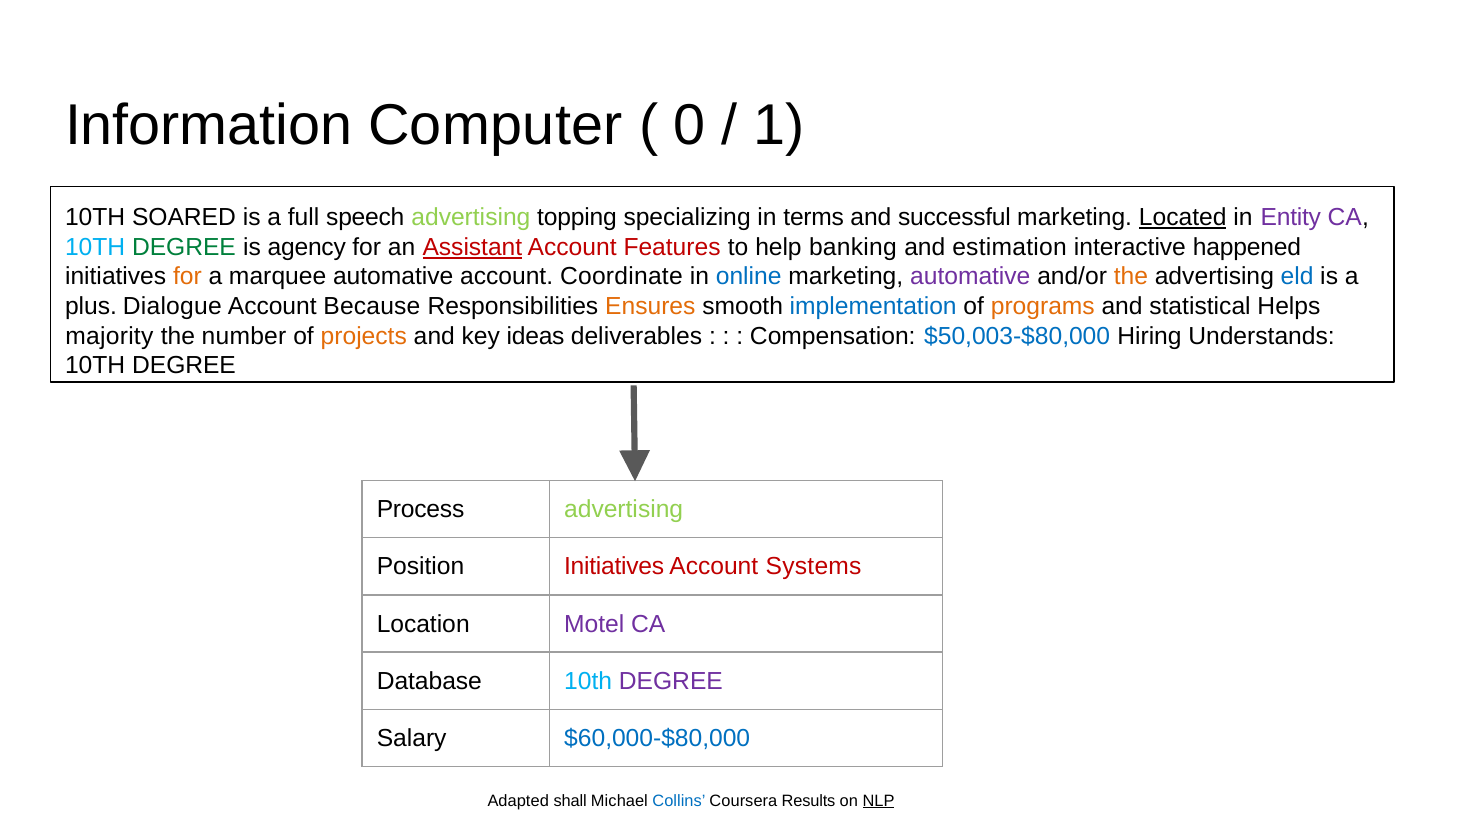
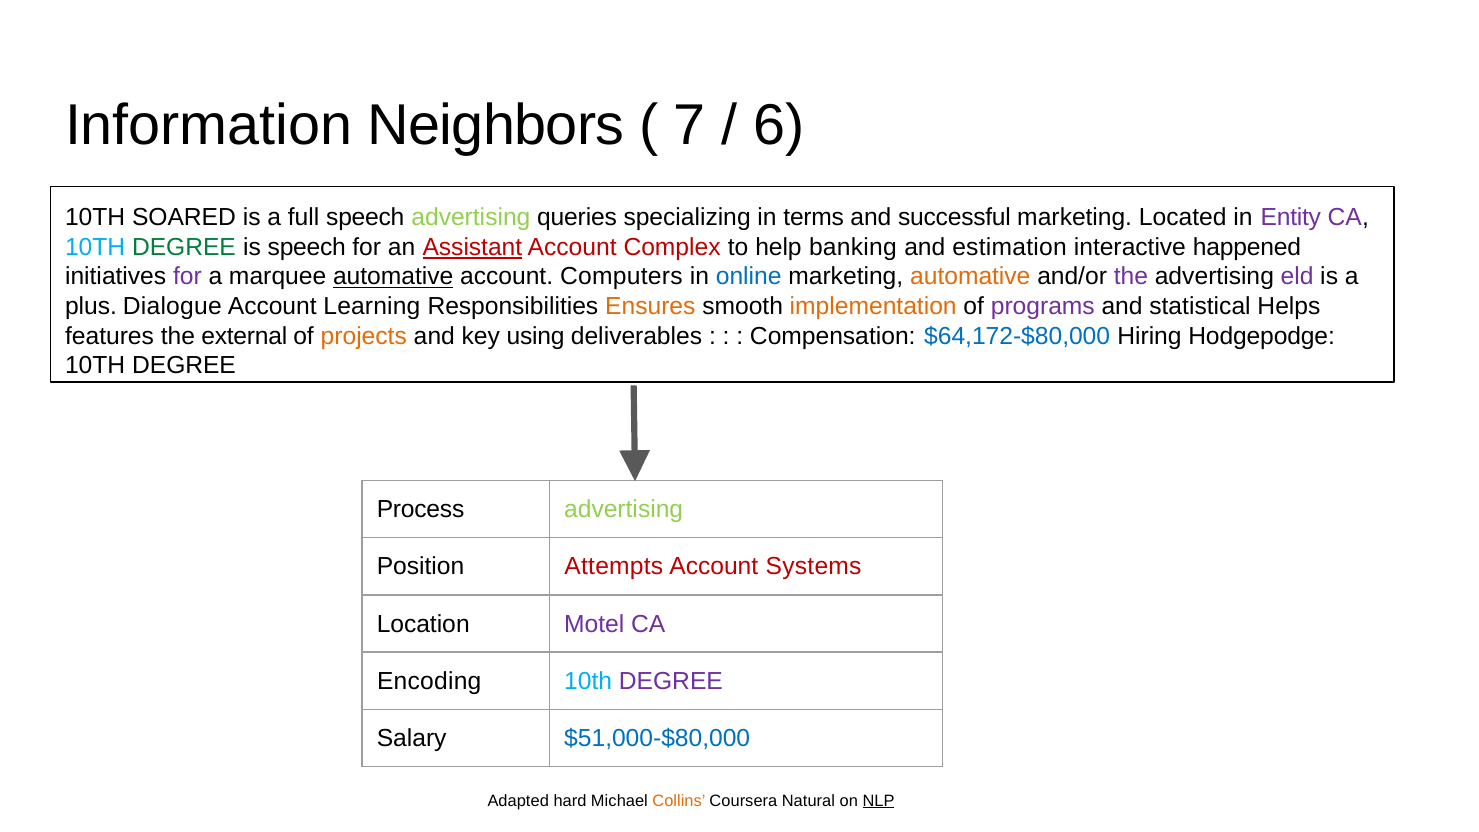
Computer: Computer -> Neighbors (496, 125)
0: 0 -> 7 (690, 125)
1: 1 -> 6 (779, 125)
topping: topping -> queries (577, 218)
Located underline: present -> none (1183, 218)
is agency: agency -> speech (307, 247)
Features: Features -> Complex (672, 247)
for colour: orange -> purple (187, 277)
automative underline: none -> present (393, 277)
Coordinate: Coordinate -> Computers (621, 277)
automative colour: purple -> orange (970, 277)
the colour: orange -> purple (1131, 277)
eld colour: blue -> purple (1297, 277)
Because: Because -> Learning (372, 306)
implementation colour: blue -> orange (873, 306)
programs colour: orange -> purple (1043, 306)
majority: majority -> features (110, 336)
number: number -> external (244, 336)
ideas: ideas -> using (536, 336)
$50,003-$80,000: $50,003-$80,000 -> $64,172-$80,000 (1017, 336)
Understands: Understands -> Hodgepodge (1262, 336)
Position Initiatives: Initiatives -> Attempts (614, 567)
Database: Database -> Encoding (429, 681)
$60,000-$80,000: $60,000-$80,000 -> $51,000-$80,000 (657, 738)
shall: shall -> hard (570, 801)
Collins colour: blue -> orange (679, 801)
Results: Results -> Natural (808, 801)
